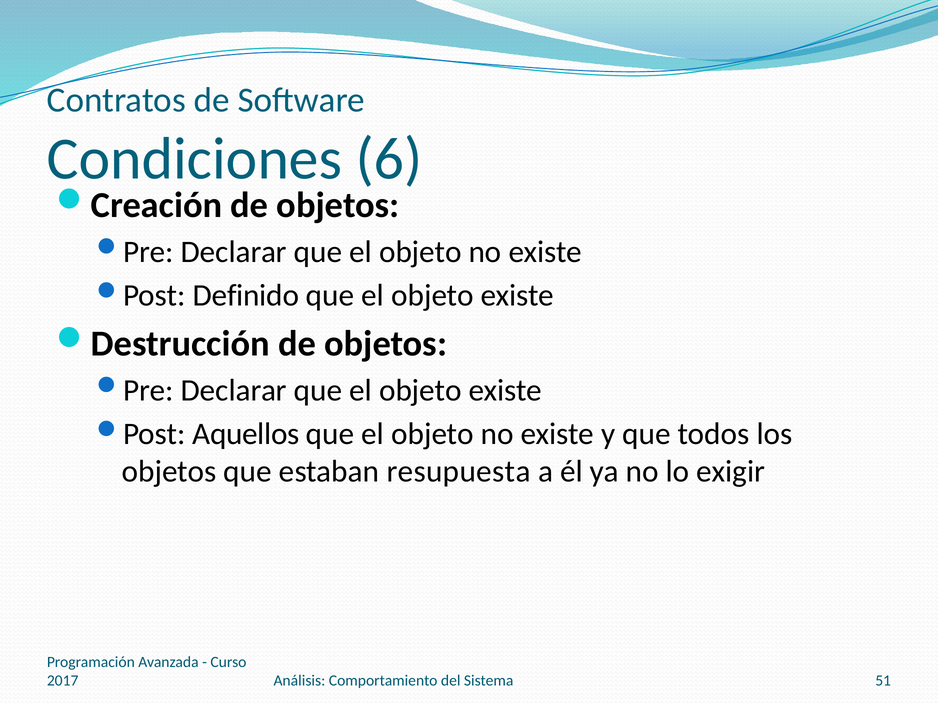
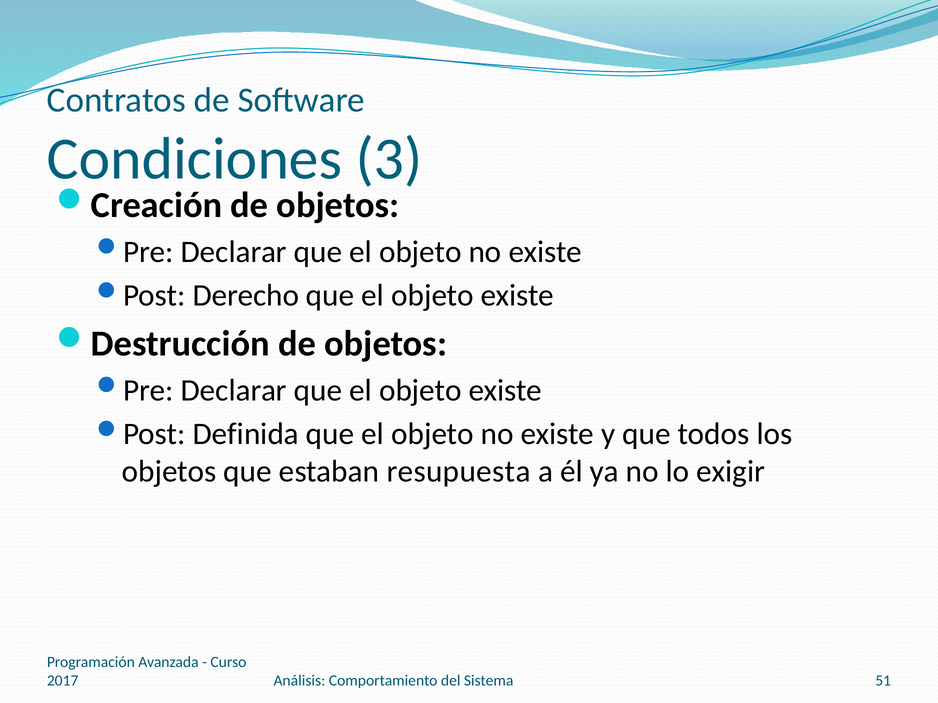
6: 6 -> 3 (389, 159)
Definido: Definido -> Derecho (246, 296)
Aquellos: Aquellos -> Definida (246, 434)
